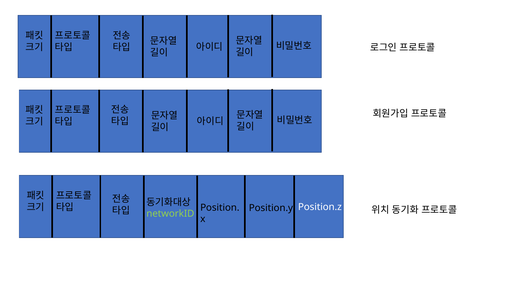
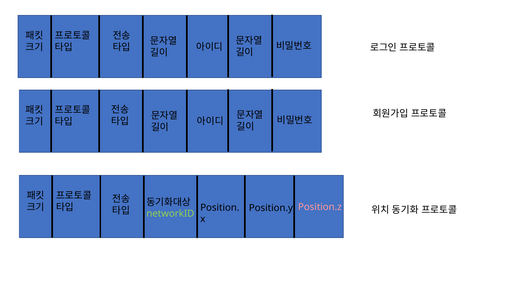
Position.z colour: white -> pink (320, 207)
